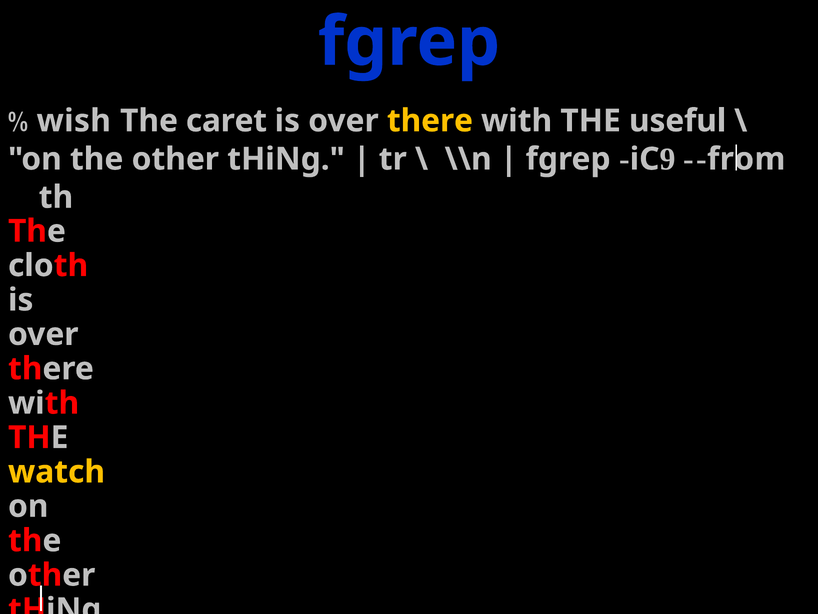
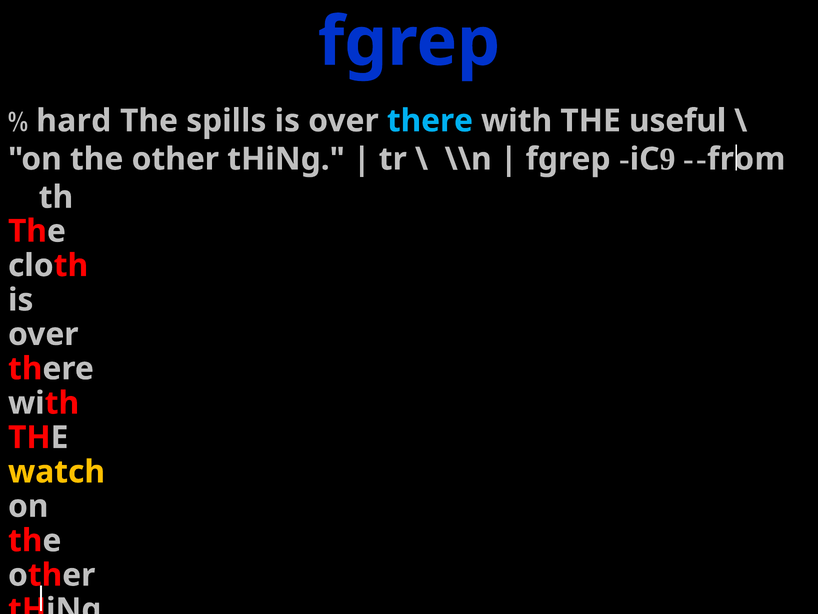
wish: wish -> hard (74, 121)
caret: caret -> spills (226, 121)
there colour: yellow -> light blue (430, 121)
